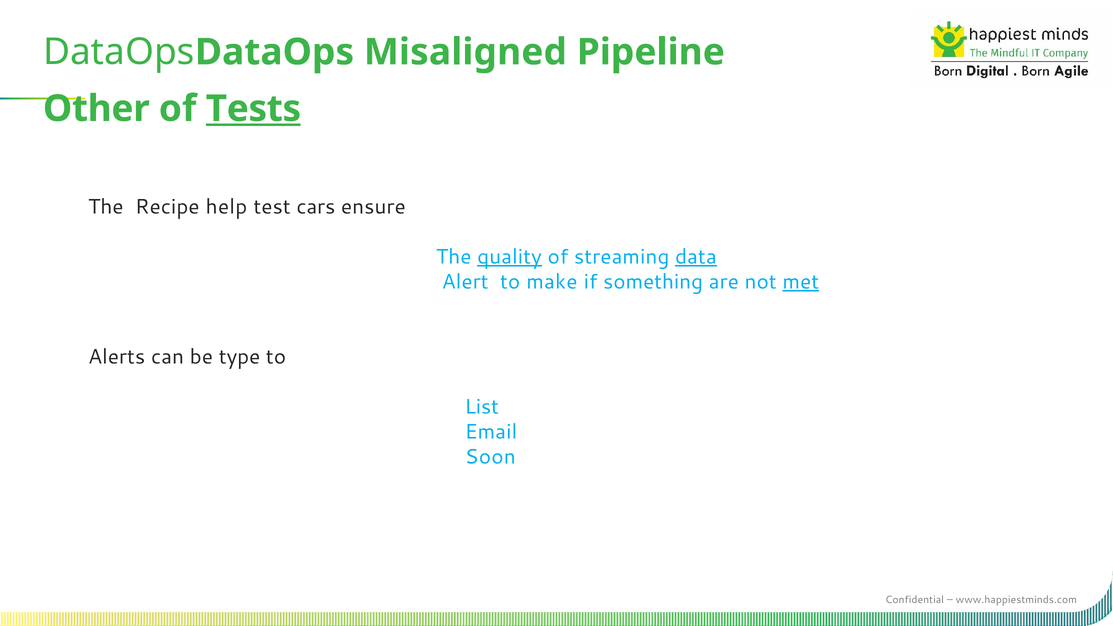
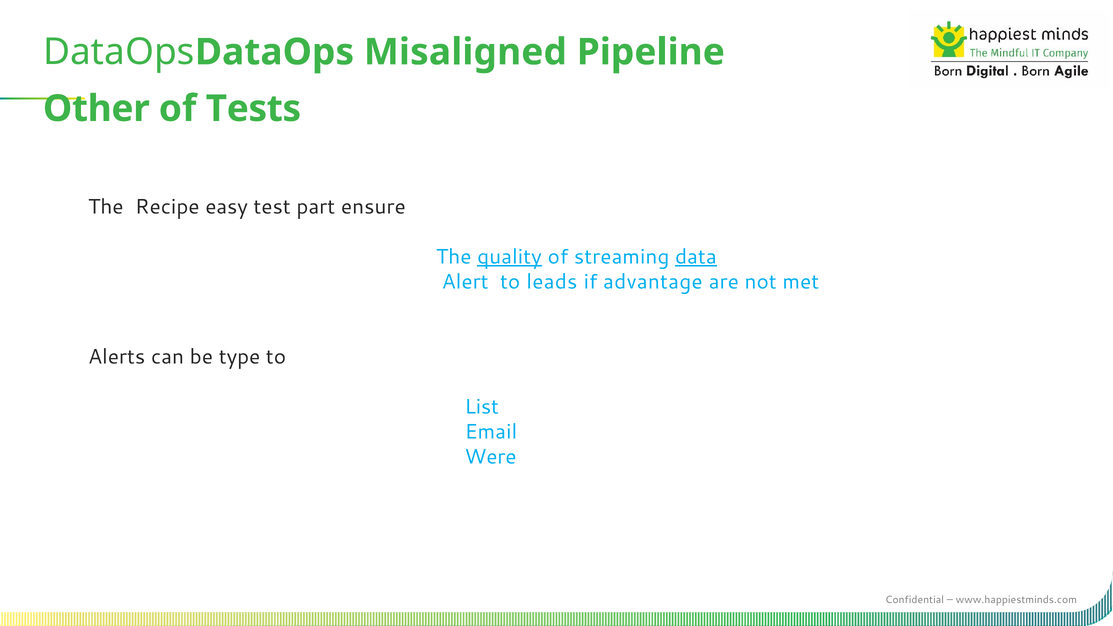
Tests underline: present -> none (253, 109)
help: help -> easy (227, 207)
cars: cars -> part (316, 207)
make: make -> leads (552, 282)
something: something -> advantage (653, 282)
met underline: present -> none (801, 282)
Soon: Soon -> Were (490, 457)
